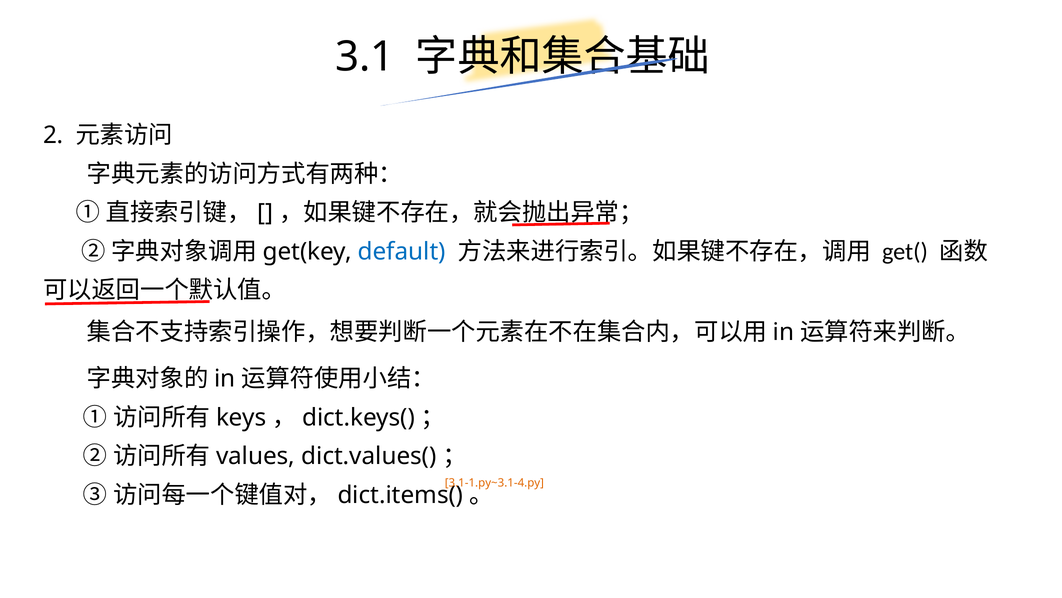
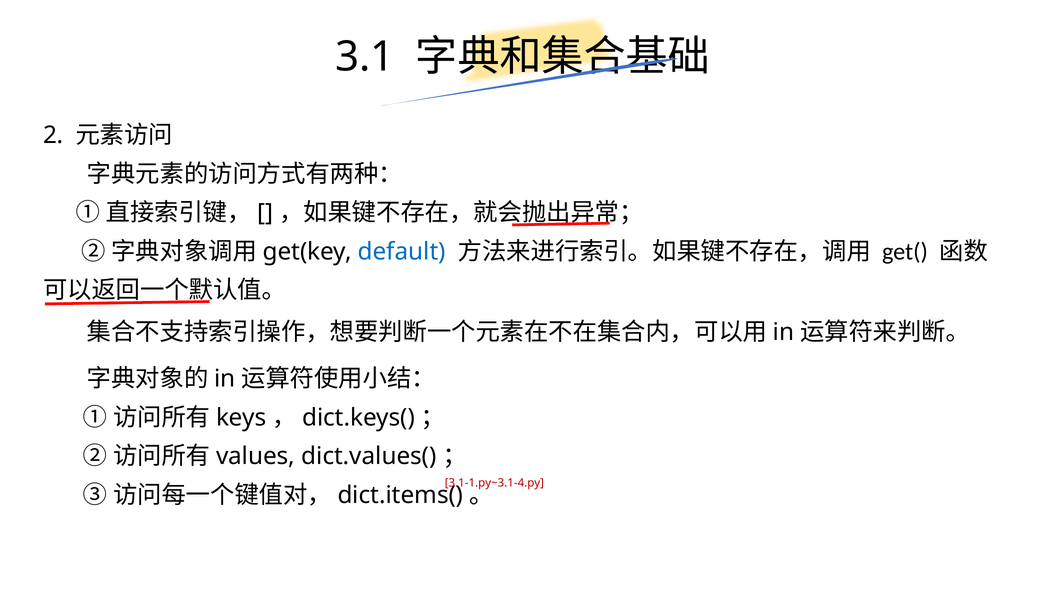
3.1-1.py~3.1-4.py colour: orange -> red (494, 483)
